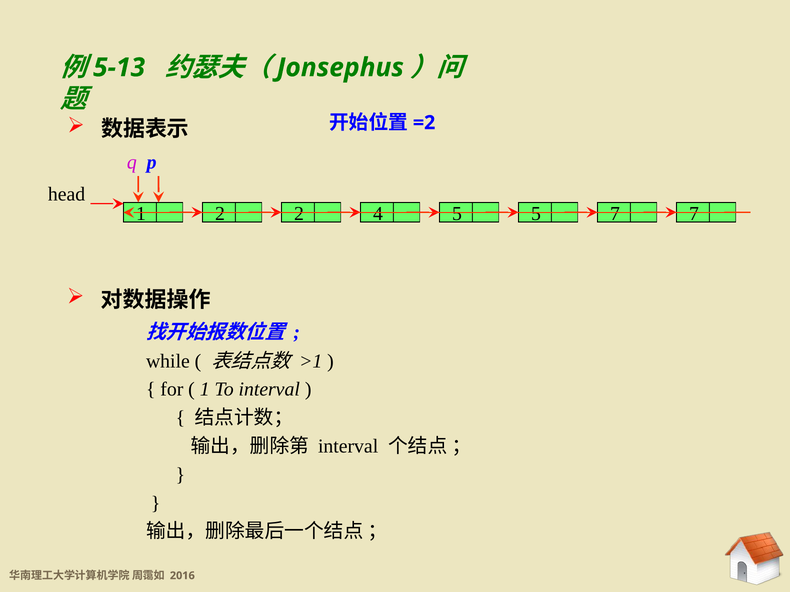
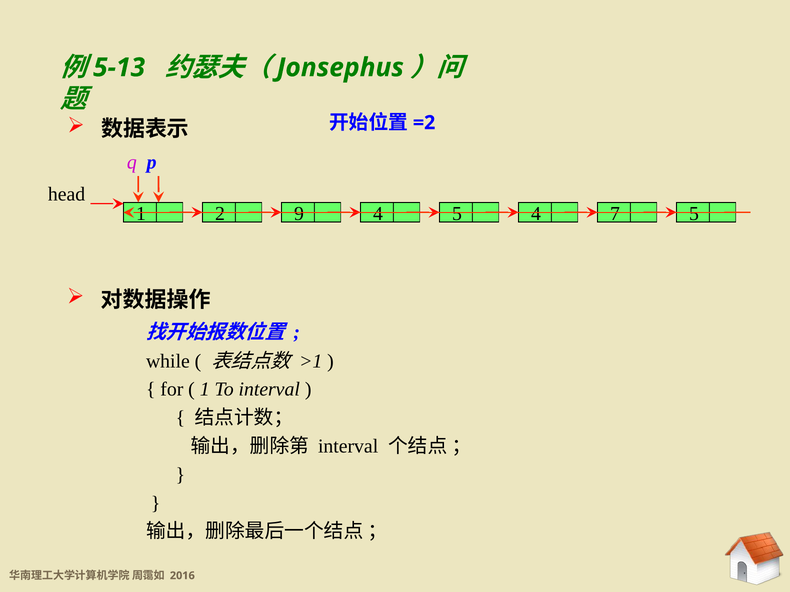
2 2: 2 -> 9 (299, 214)
5 5: 5 -> 4 (536, 214)
7 7: 7 -> 5 (694, 214)
